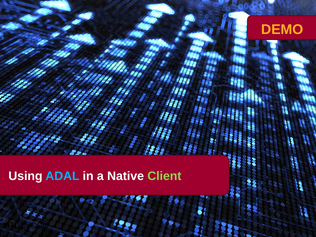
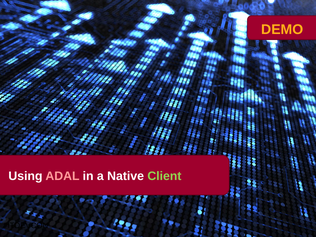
ADAL colour: light blue -> pink (62, 176)
